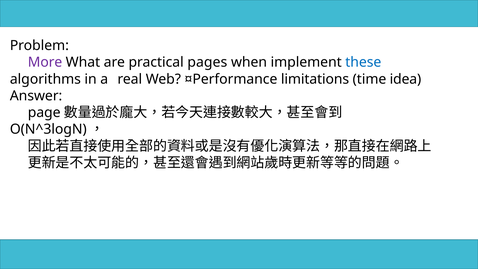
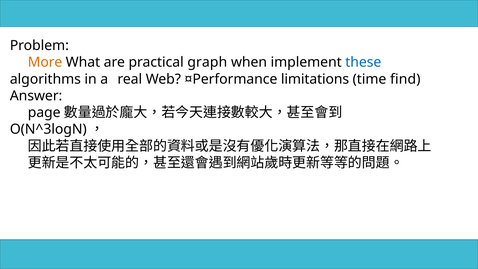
More colour: purple -> orange (45, 62)
pages: pages -> graph (207, 62)
idea: idea -> find (405, 79)
